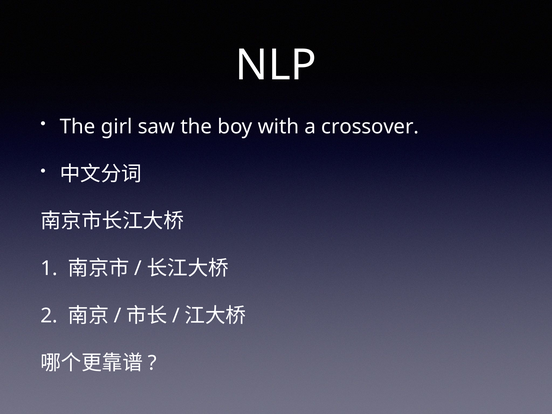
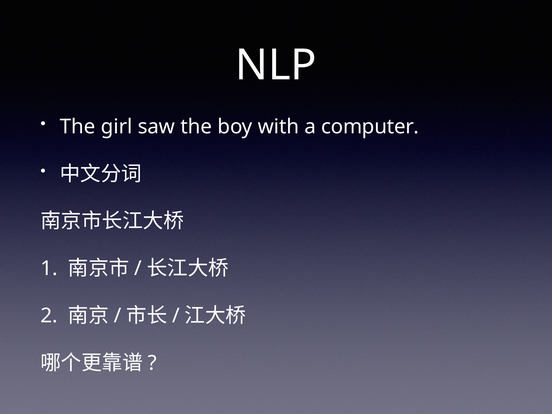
crossover: crossover -> computer (370, 127)
